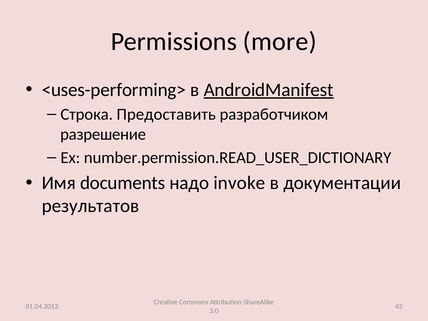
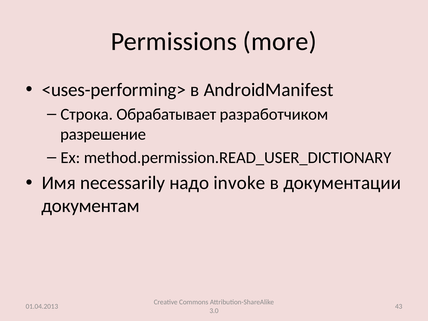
AndroidManifest underline: present -> none (269, 90)
Предоставить: Предоставить -> Обрабатывает (166, 114)
number.permission.READ_USER_DICTIONARY: number.permission.READ_USER_DICTIONARY -> method.permission.READ_USER_DICTIONARY (238, 158)
documents: documents -> necessarily (123, 183)
результатов: результатов -> документам (91, 206)
